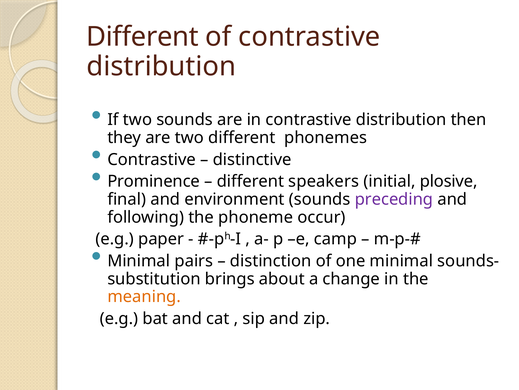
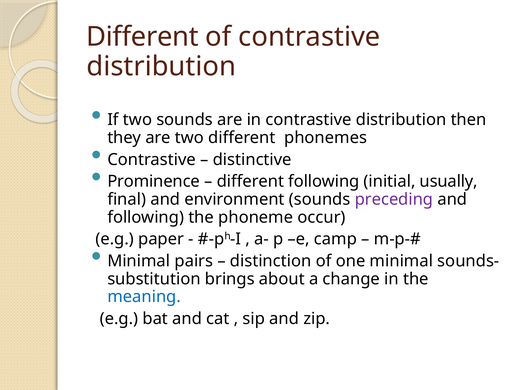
different speakers: speakers -> following (324, 181)
plosive: plosive -> usually (449, 181)
meaning colour: orange -> blue (144, 296)
